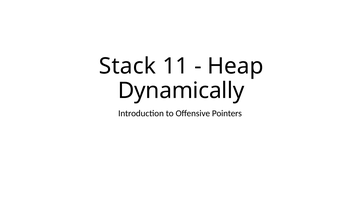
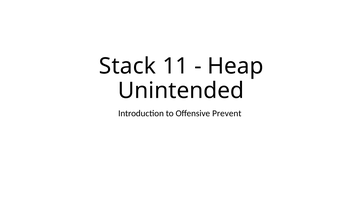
Dynamically: Dynamically -> Unintended (181, 90)
Pointers: Pointers -> Prevent (227, 113)
